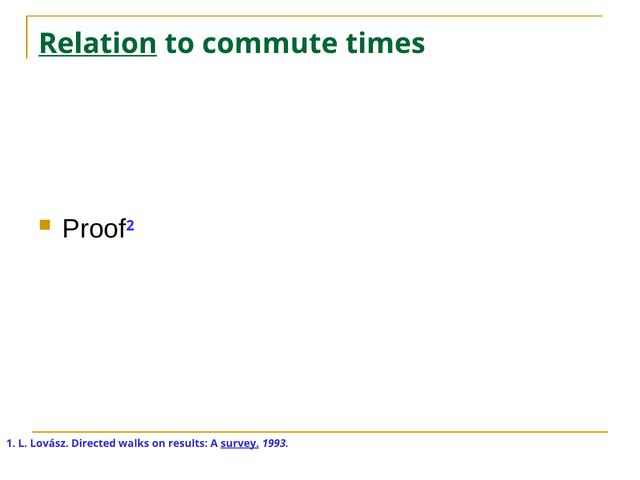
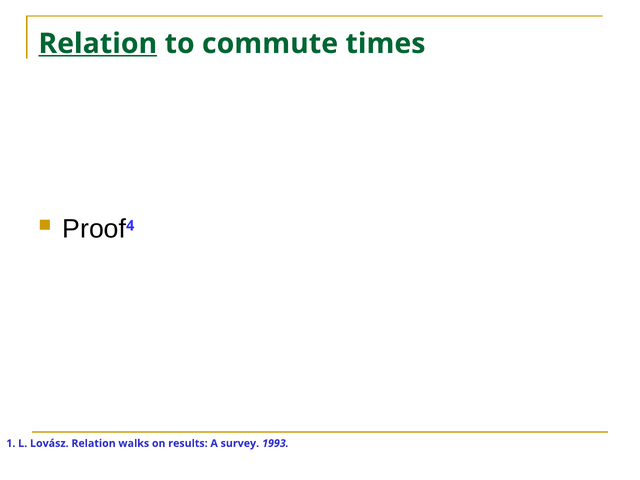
2: 2 -> 4 (130, 226)
Lovász Directed: Directed -> Relation (94, 443)
survey underline: present -> none (240, 443)
